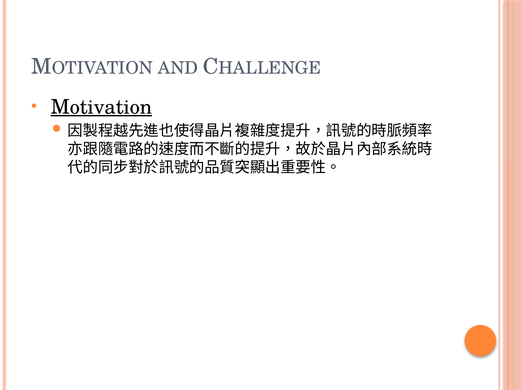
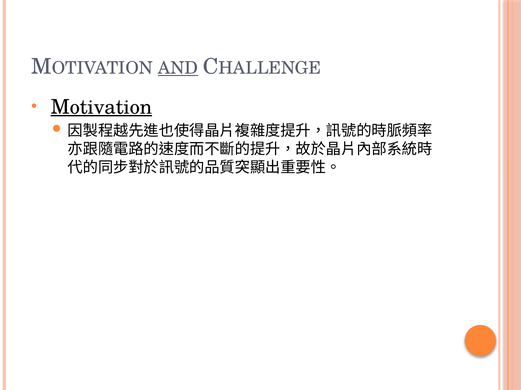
AND underline: none -> present (178, 68)
